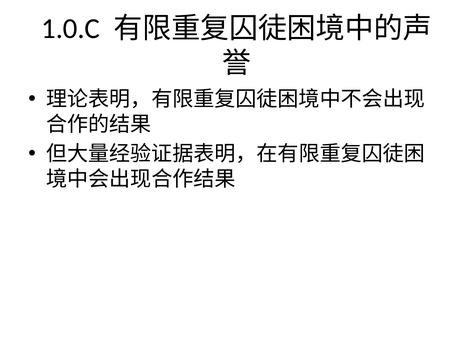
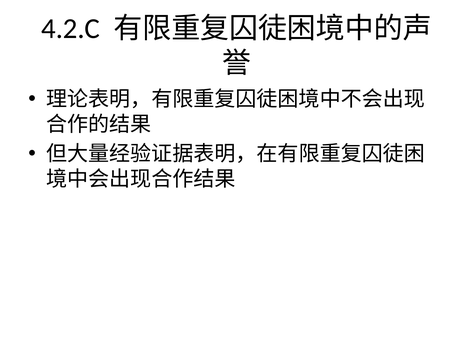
1.0.C: 1.0.C -> 4.2.C (71, 28)
